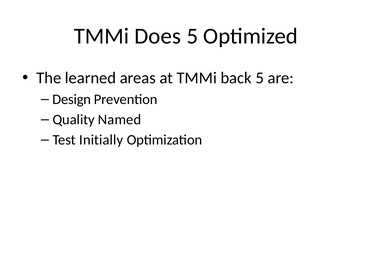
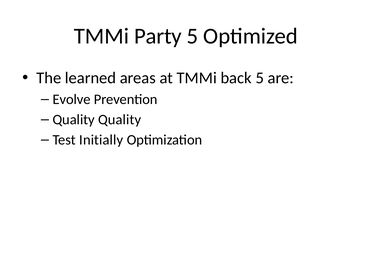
Does: Does -> Party (158, 36)
Design: Design -> Evolve (72, 99)
Quality Named: Named -> Quality (120, 120)
